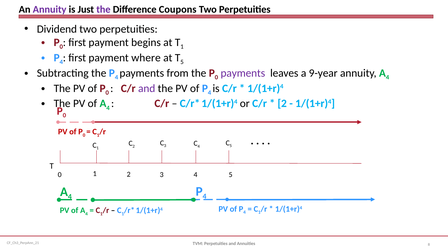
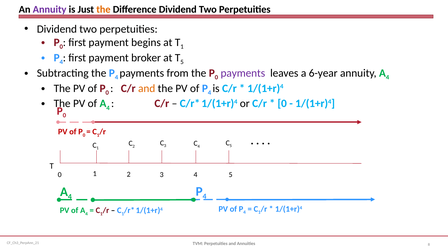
the colour: purple -> orange (103, 9)
Difference Coupons: Coupons -> Dividend (178, 9)
where: where -> broker (146, 58)
9-year: 9-year -> 6-year (323, 73)
and colour: purple -> orange (147, 88)
2: 2 -> 0 (282, 104)
